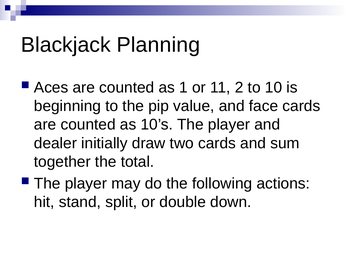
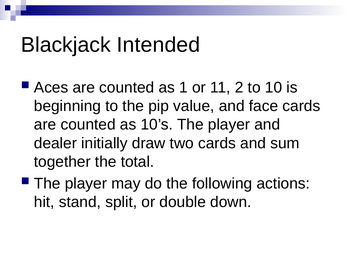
Planning: Planning -> Intended (158, 45)
